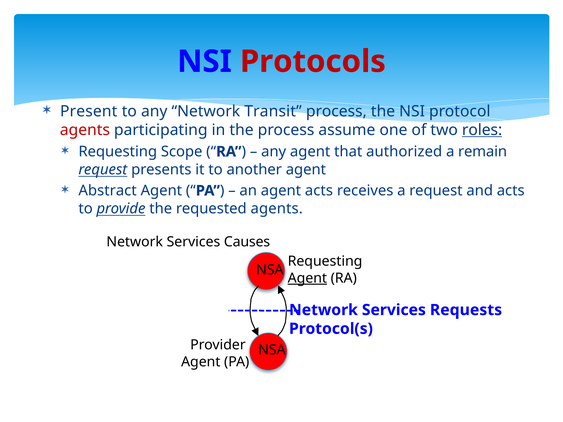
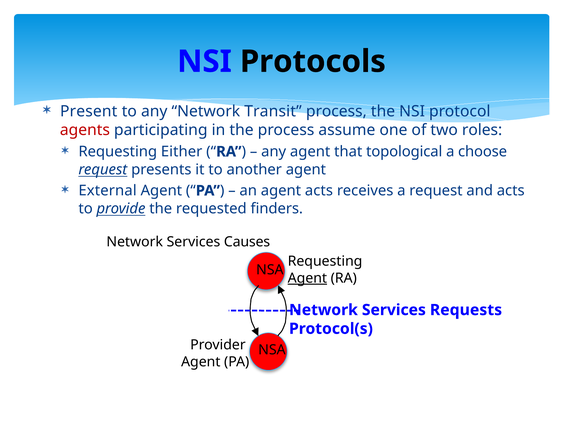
Protocols colour: red -> black (313, 62)
roles underline: present -> none (482, 130)
Scope: Scope -> Either (182, 152)
authorized: authorized -> topological (404, 152)
remain: remain -> choose (483, 152)
Abstract: Abstract -> External (108, 191)
requested agents: agents -> finders (277, 209)
